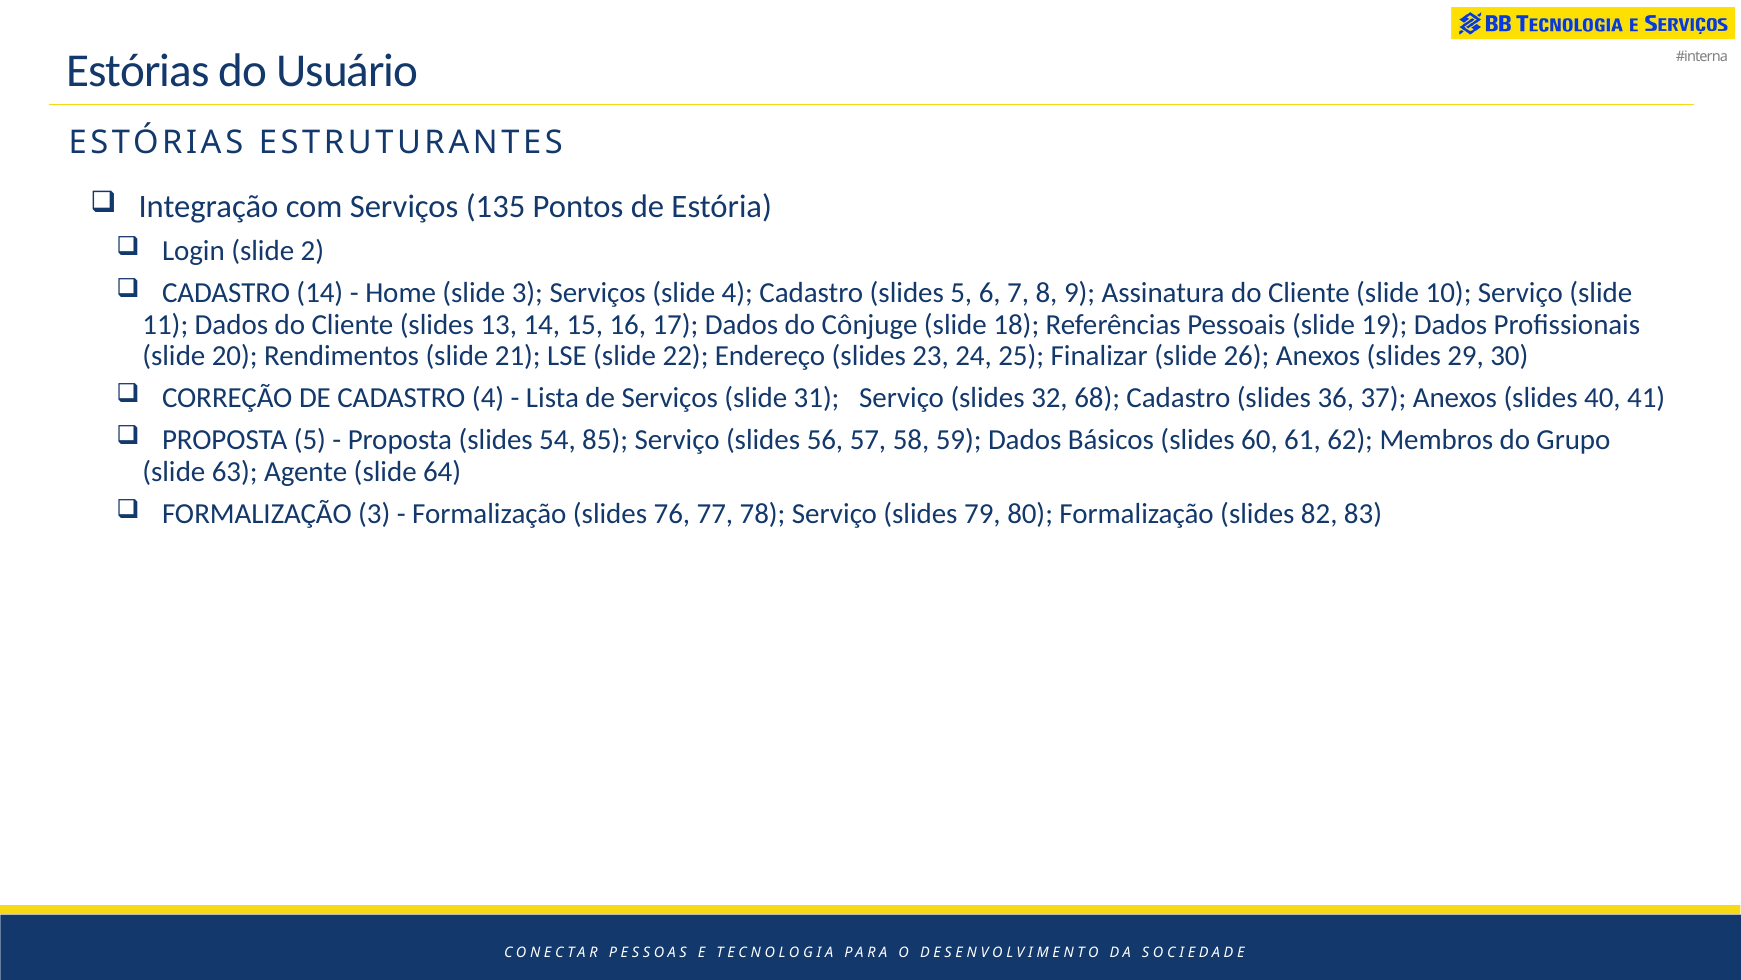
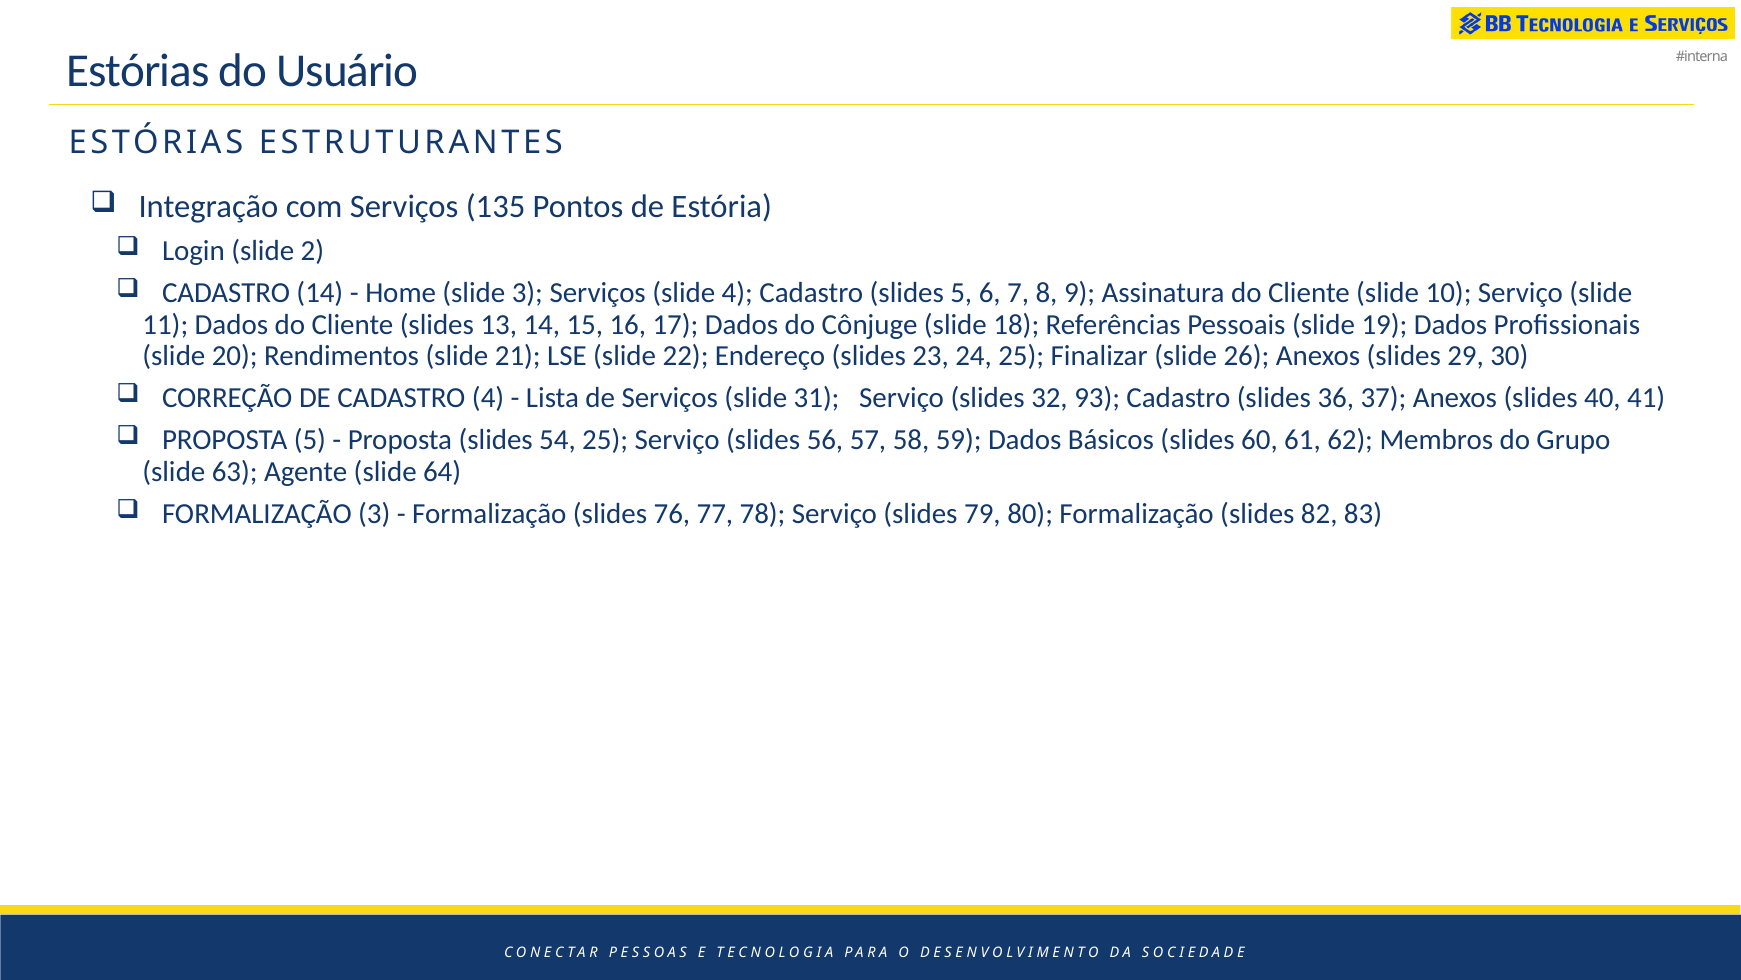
68: 68 -> 93 (1097, 398)
54 85: 85 -> 25 (605, 440)
